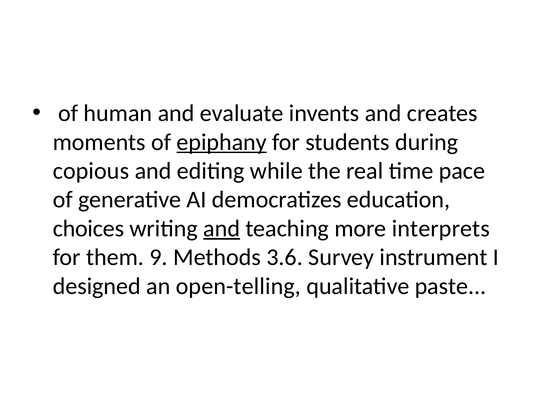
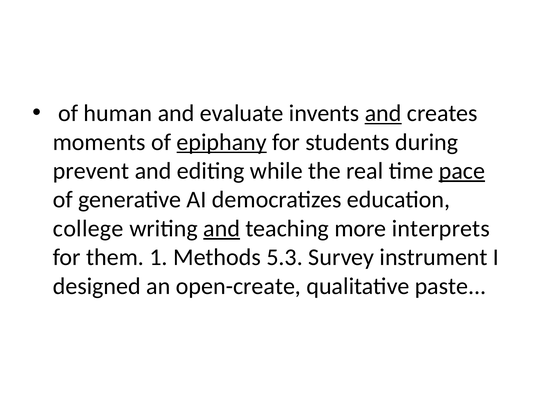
and underline: none -> present (383, 113)
copious: copious -> prevent (91, 171)
pace underline: none -> present (462, 171)
choices: choices -> college (88, 229)
9: 9 -> 1 (159, 258)
3.6: 3.6 -> 5.3 (285, 258)
open-telling: open-telling -> open-create (238, 287)
